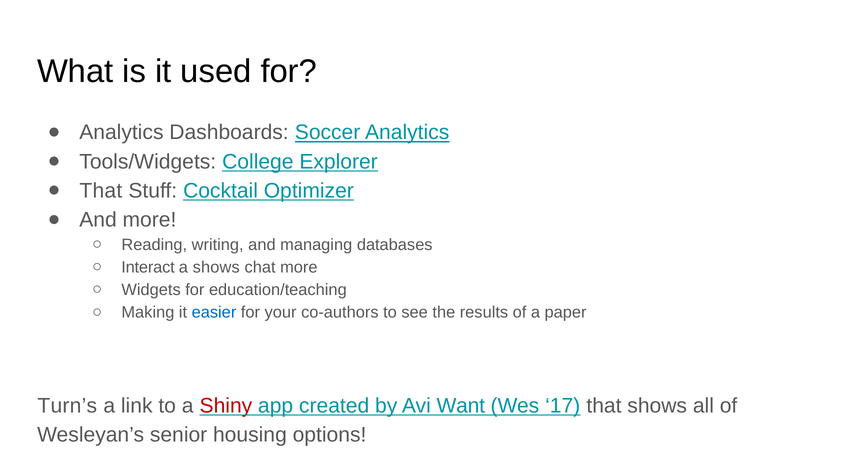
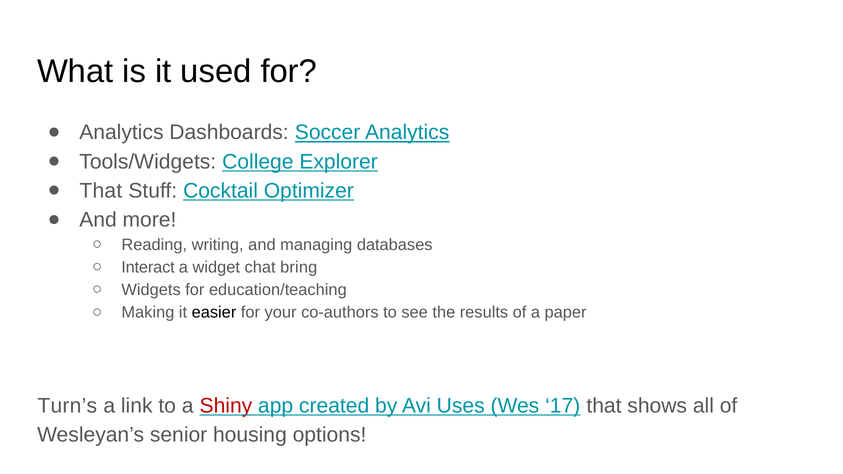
a shows: shows -> widget (216, 267)
chat more: more -> bring (299, 267)
easier colour: blue -> black (214, 313)
Want: Want -> Uses (461, 406)
